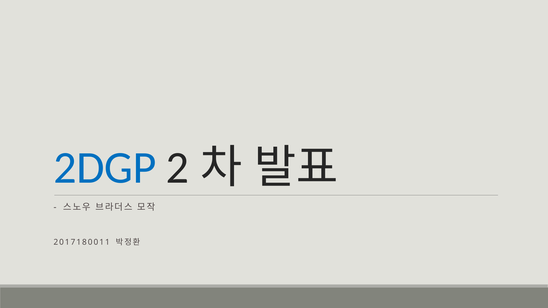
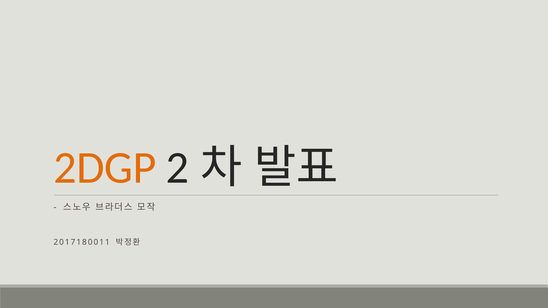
2DGP colour: blue -> orange (105, 168)
